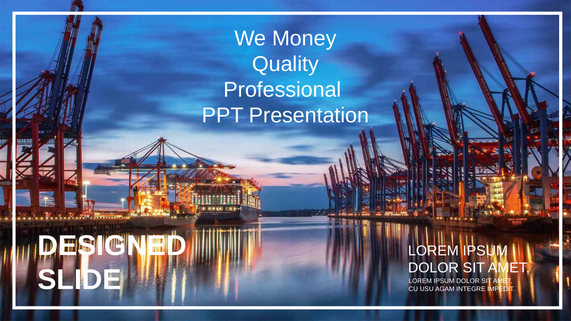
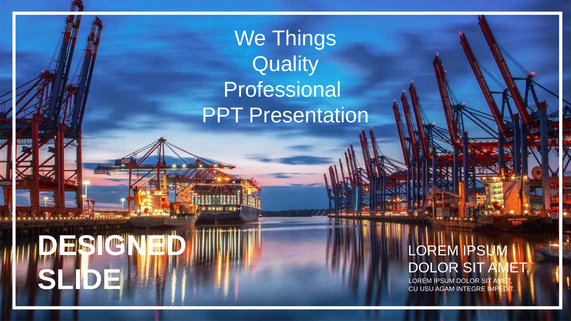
Money: Money -> Things (304, 38)
